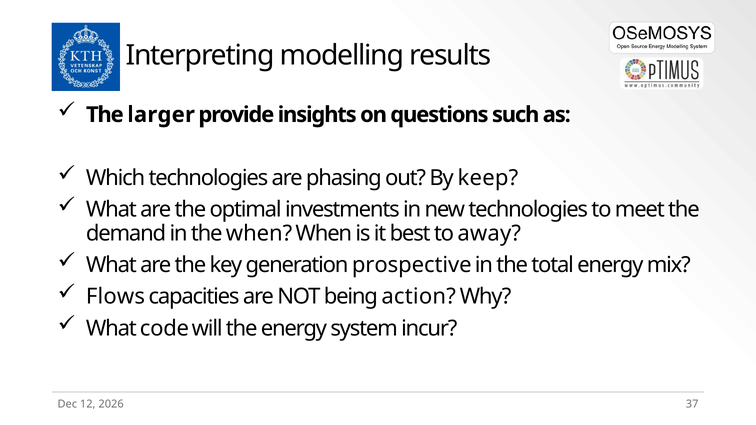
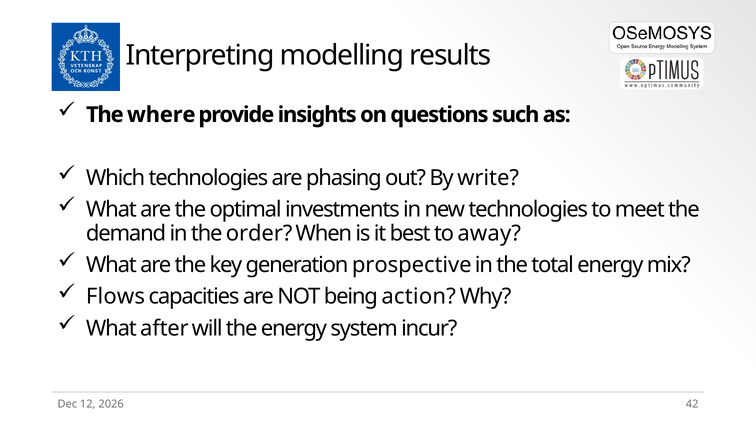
larger: larger -> where (161, 115)
keep: keep -> write (488, 178)
the when: when -> order (259, 233)
code: code -> after (164, 328)
37: 37 -> 42 (692, 404)
